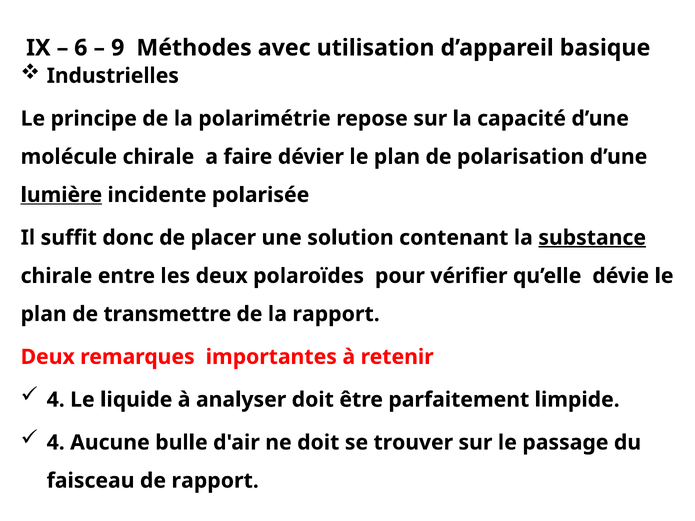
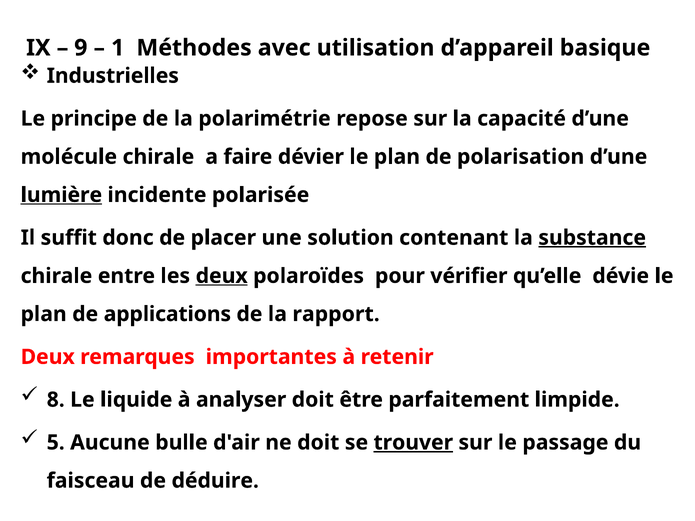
6: 6 -> 9 (81, 48)
9: 9 -> 1 (118, 48)
deux underline: none -> present (222, 276)
transmettre: transmettre -> applications (167, 314)
4: 4 -> 8 (56, 400)
4: 4 -> 5 (56, 443)
trouver underline: none -> present (413, 443)
de rapport: rapport -> déduire (215, 481)
